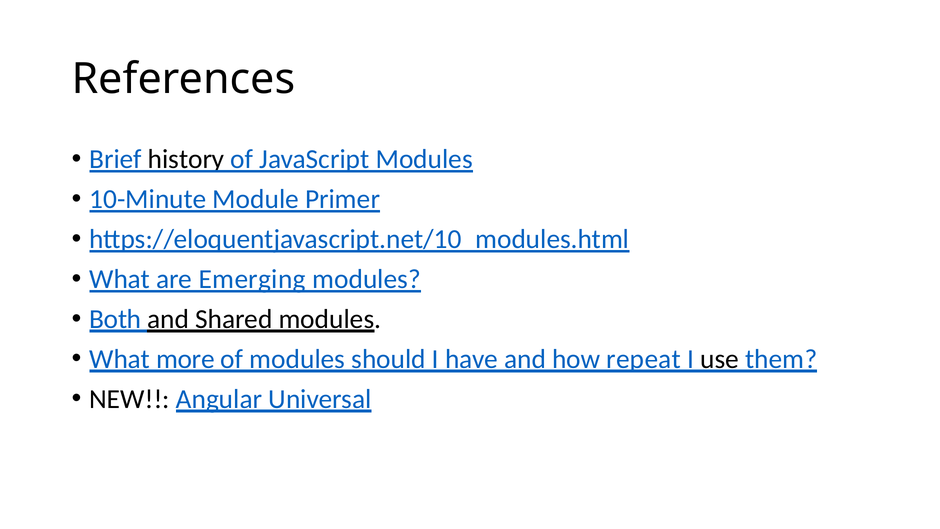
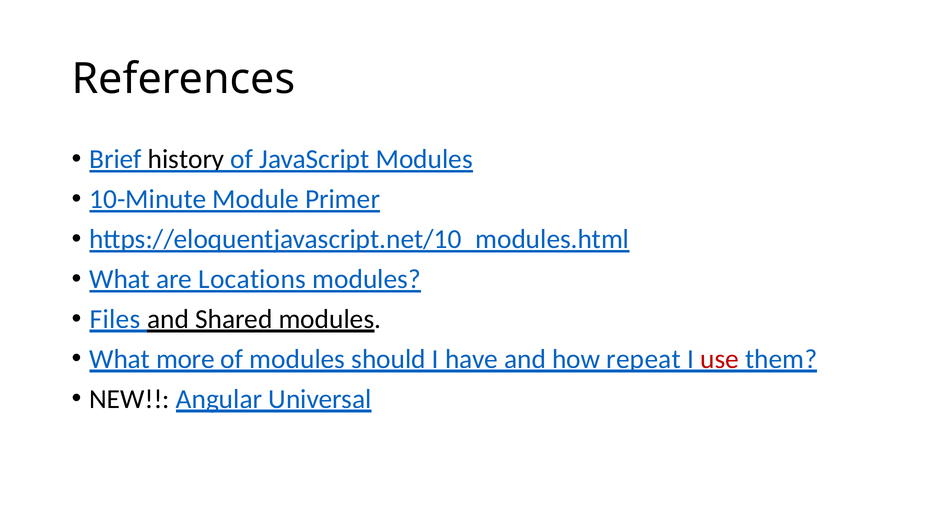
Emerging: Emerging -> Locations (252, 279)
Both: Both -> Files (115, 319)
use colour: black -> red (720, 359)
